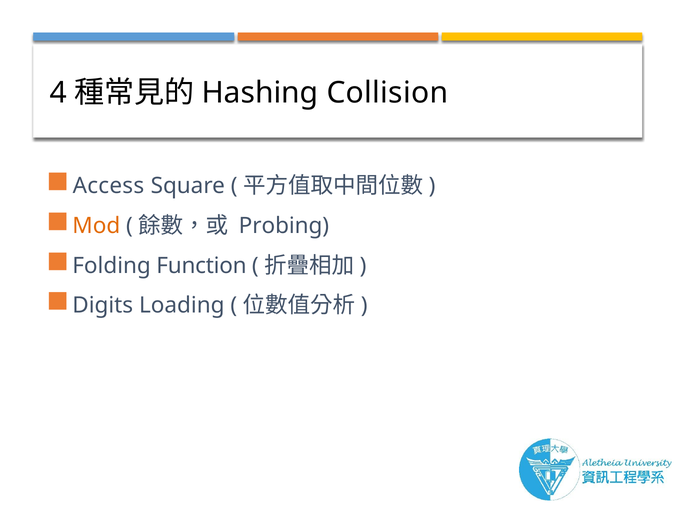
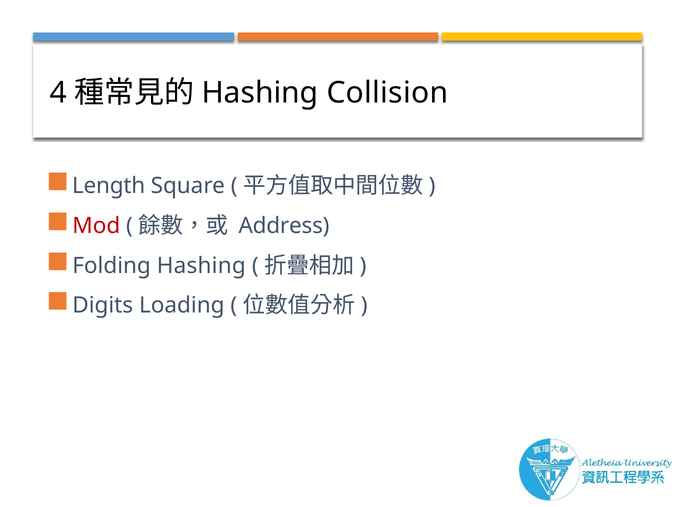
Access: Access -> Length (109, 186)
Mod colour: orange -> red (96, 226)
Probing: Probing -> Address (284, 226)
Folding Function: Function -> Hashing (201, 266)
